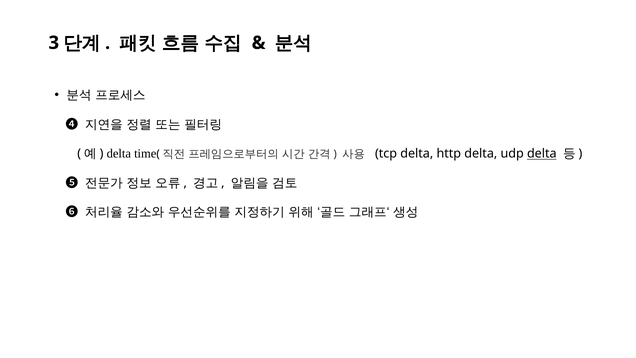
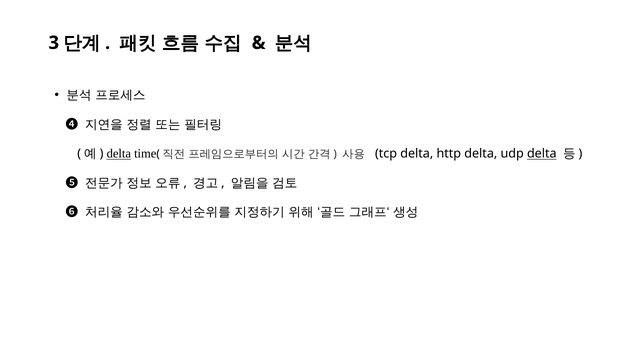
delta underline: none -> present (119, 154)
